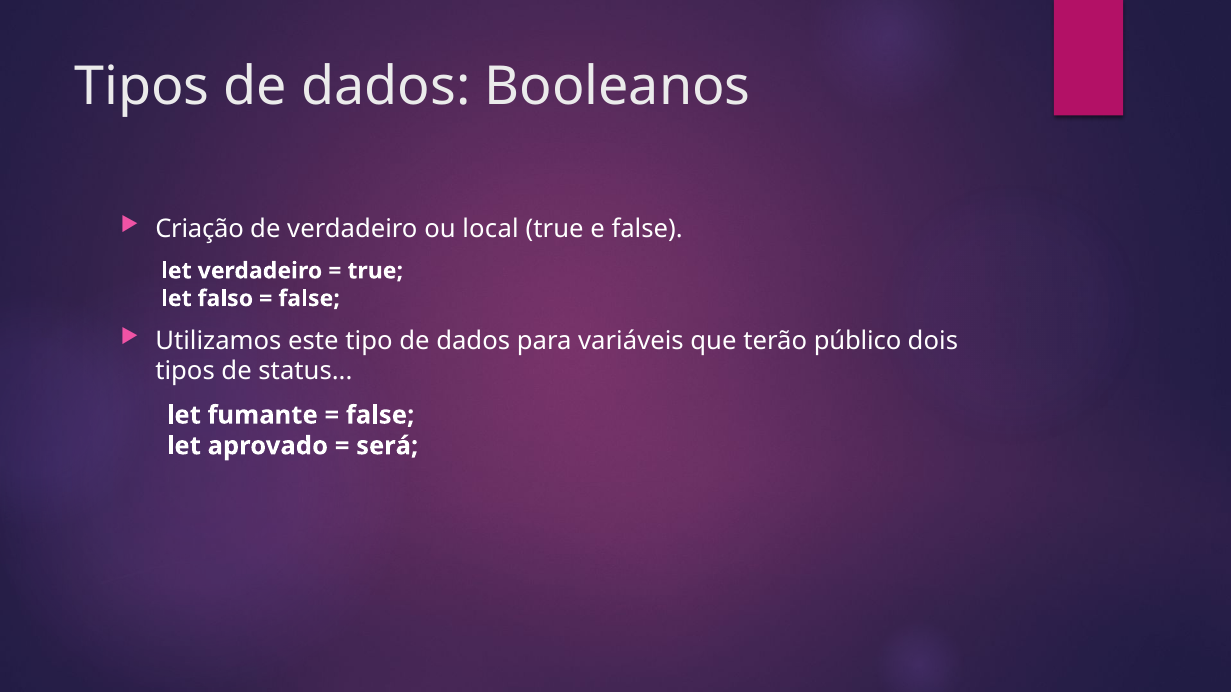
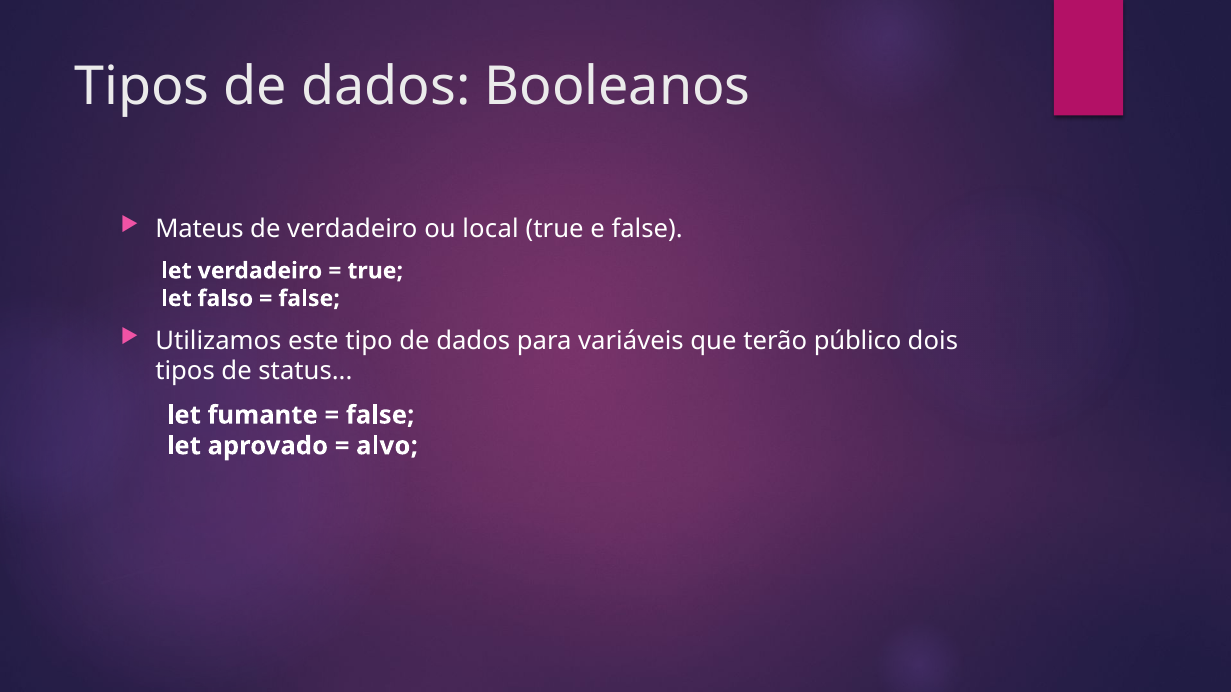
Criação: Criação -> Mateus (200, 229)
será: será -> alvo (387, 446)
